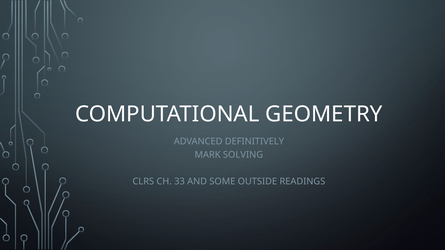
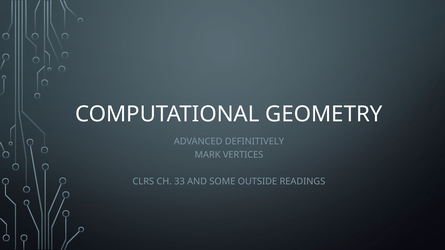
SOLVING: SOLVING -> VERTICES (243, 155)
